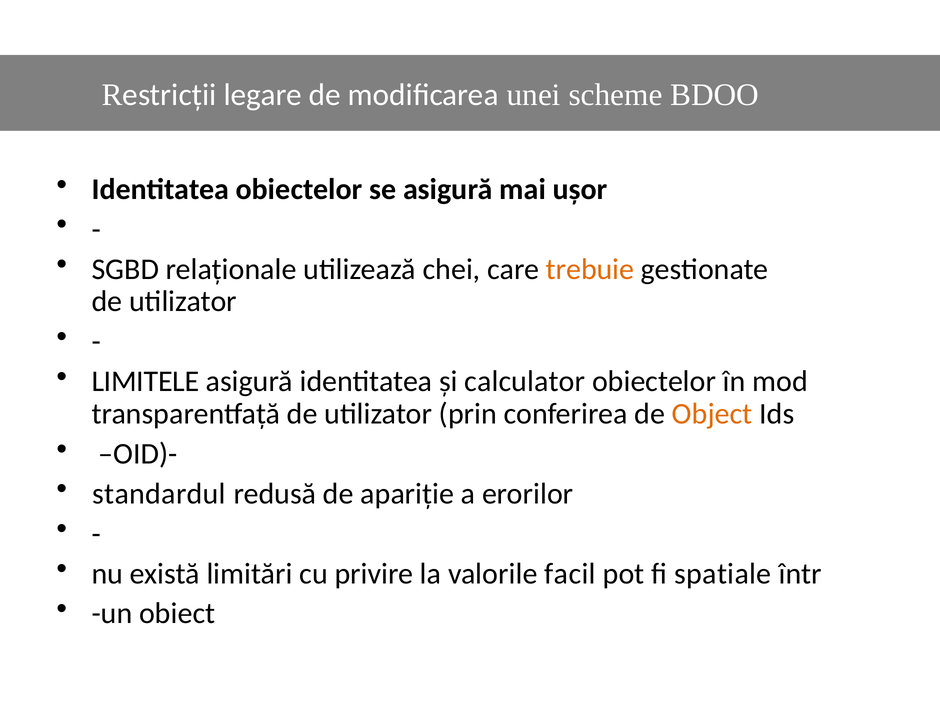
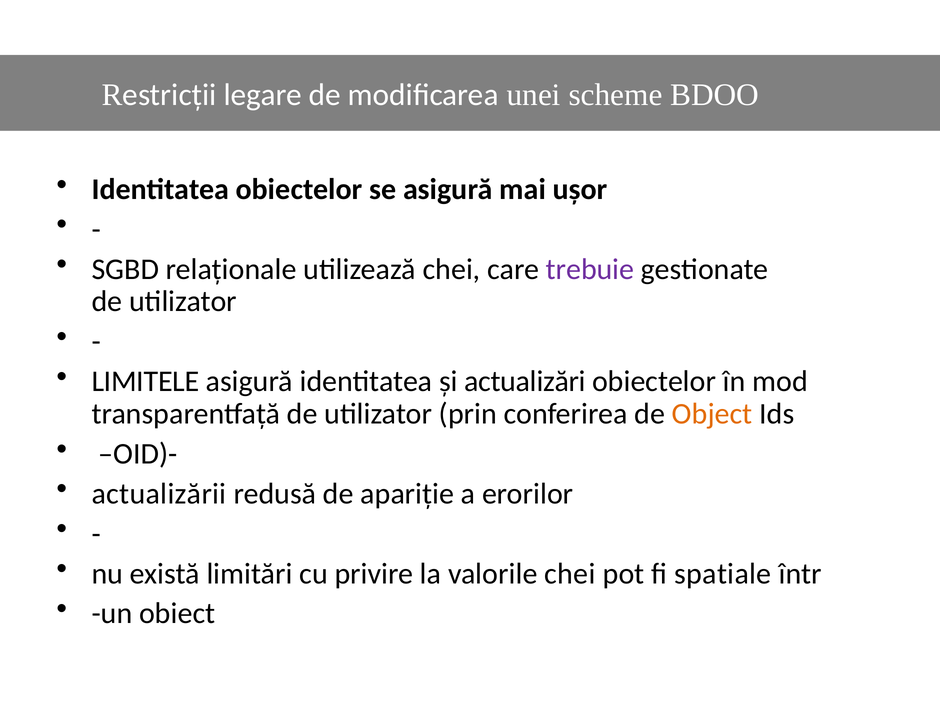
trebuie colour: orange -> purple (590, 269)
calculator: calculator -> actualizări (525, 381)
standardul: standardul -> actualizării (159, 494)
valorile facil: facil -> chei (570, 574)
